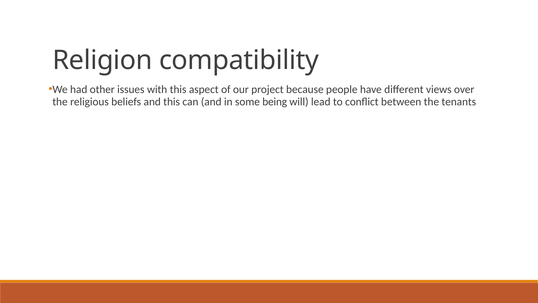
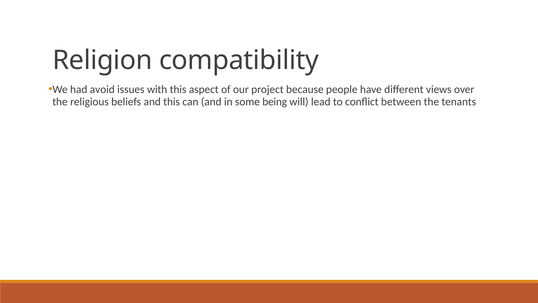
other: other -> avoid (102, 89)
